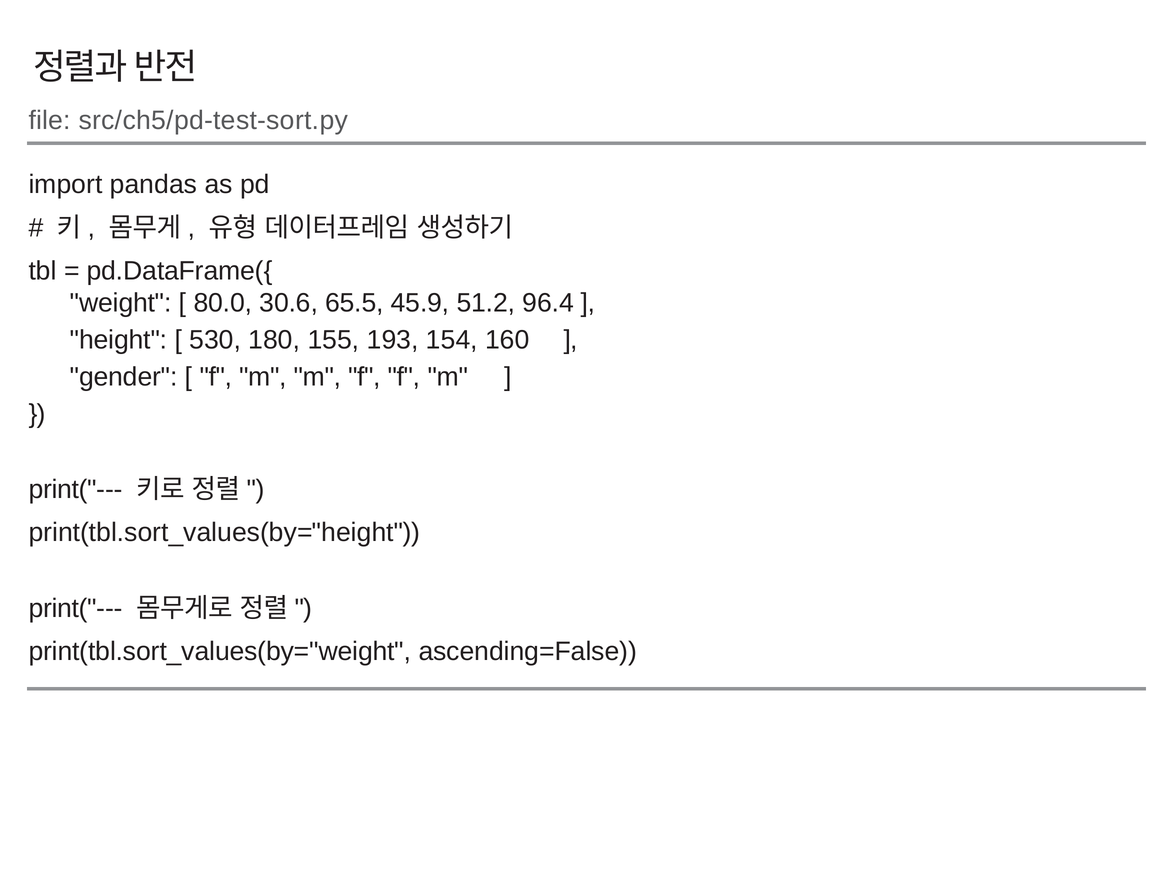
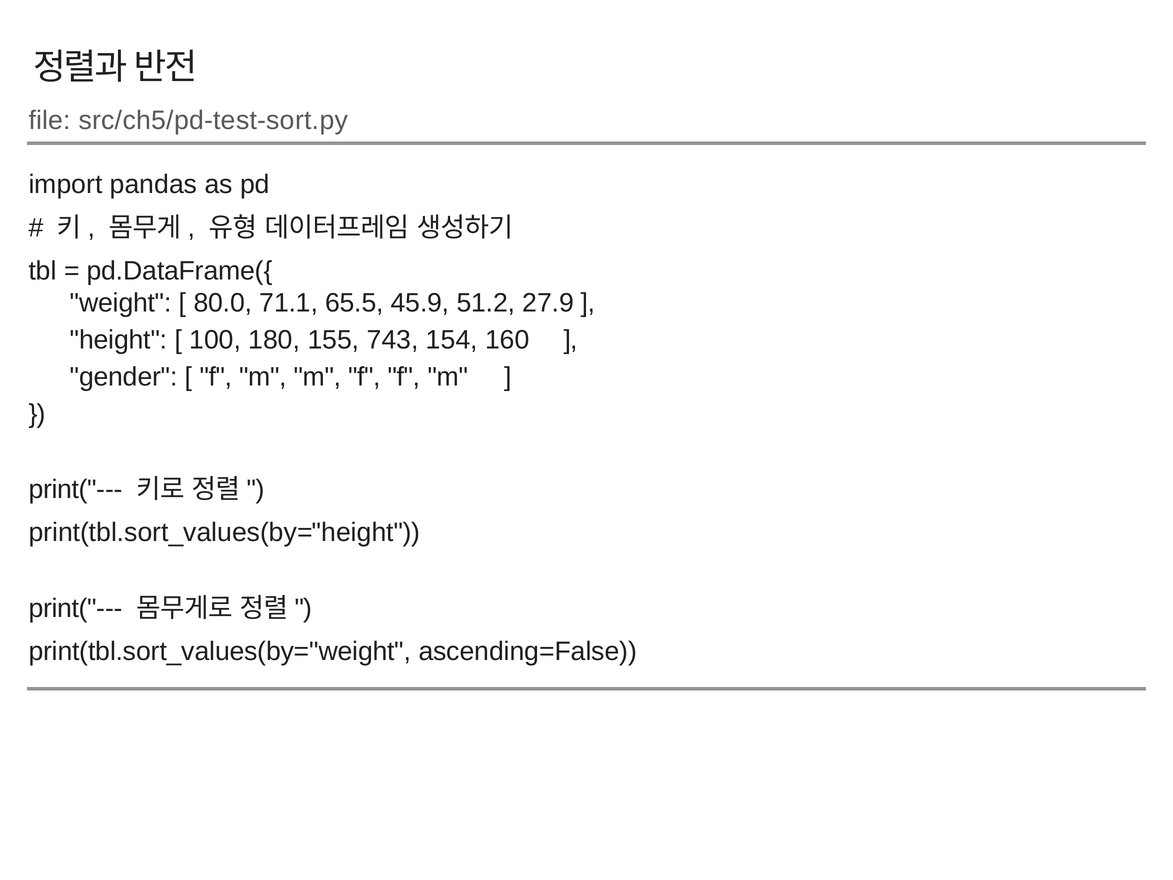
30.6: 30.6 -> 71.1 (289, 303)
96.4: 96.4 -> 27.9 (548, 303)
530: 530 -> 100 (215, 340)
193: 193 -> 743 (393, 340)
